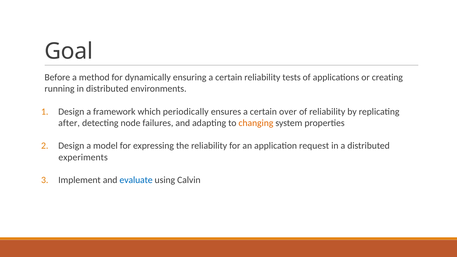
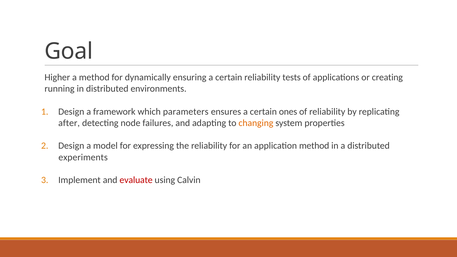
Before: Before -> Higher (57, 77)
periodically: periodically -> parameters (186, 112)
over: over -> ones (288, 112)
application request: request -> method (314, 146)
evaluate colour: blue -> red (136, 180)
